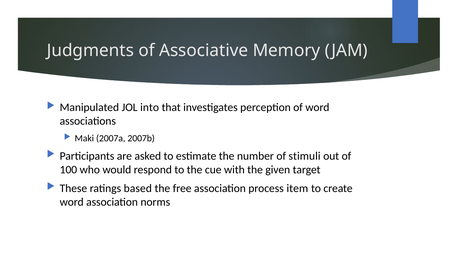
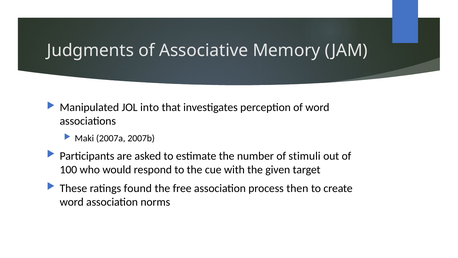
based: based -> found (138, 188)
item: item -> then (297, 188)
